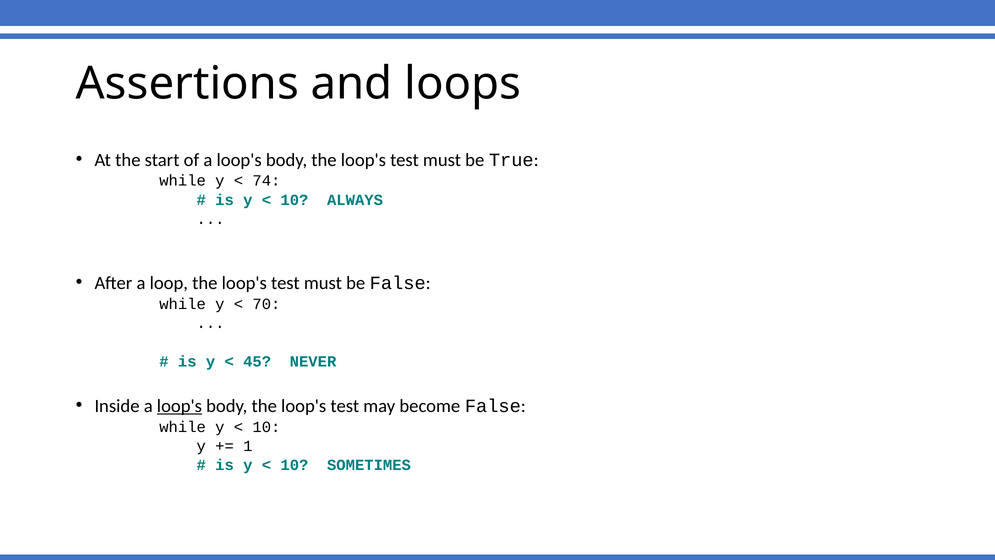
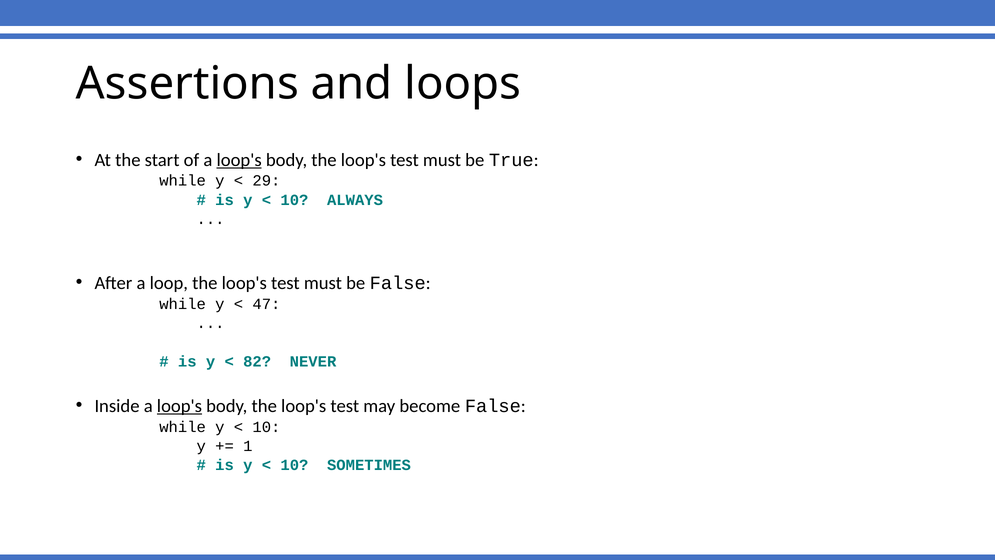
loop's underline: none -> present (239, 160)
74: 74 -> 29 (266, 181)
70: 70 -> 47 (266, 304)
45: 45 -> 82 (257, 361)
